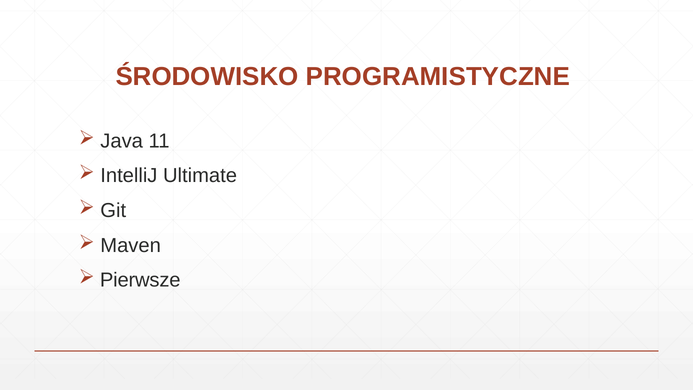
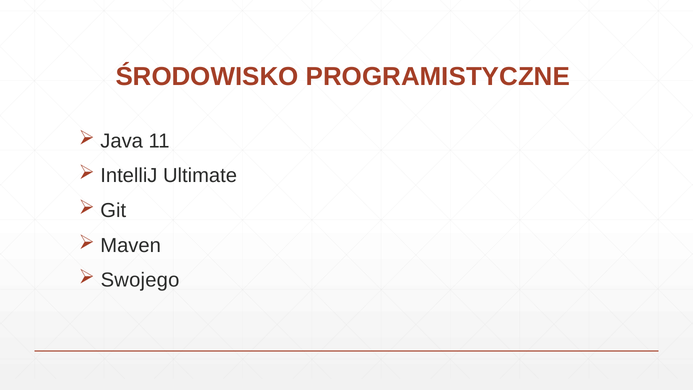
Pierwsze: Pierwsze -> Swojego (140, 280)
